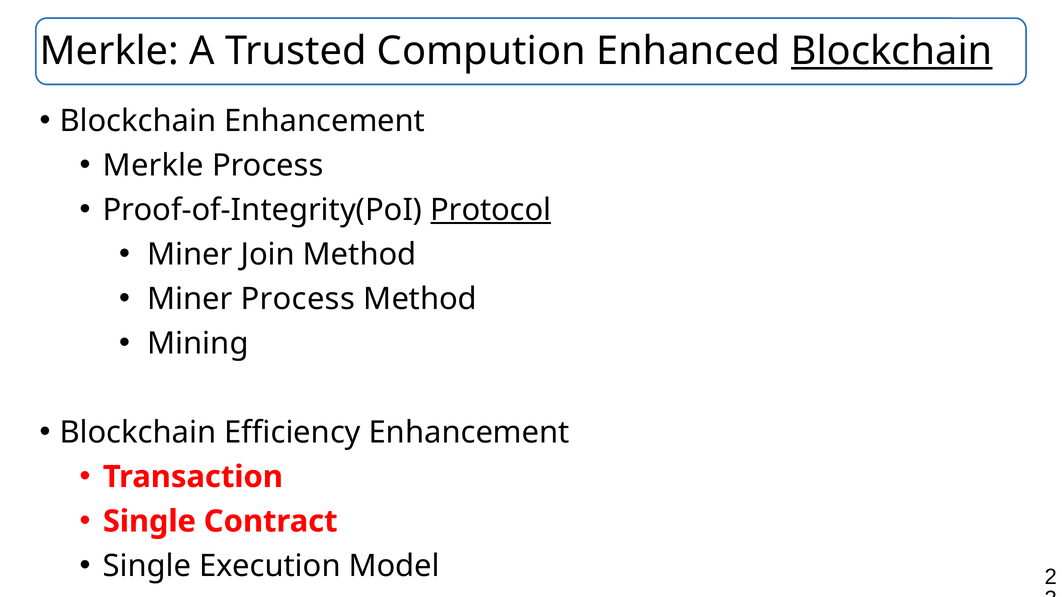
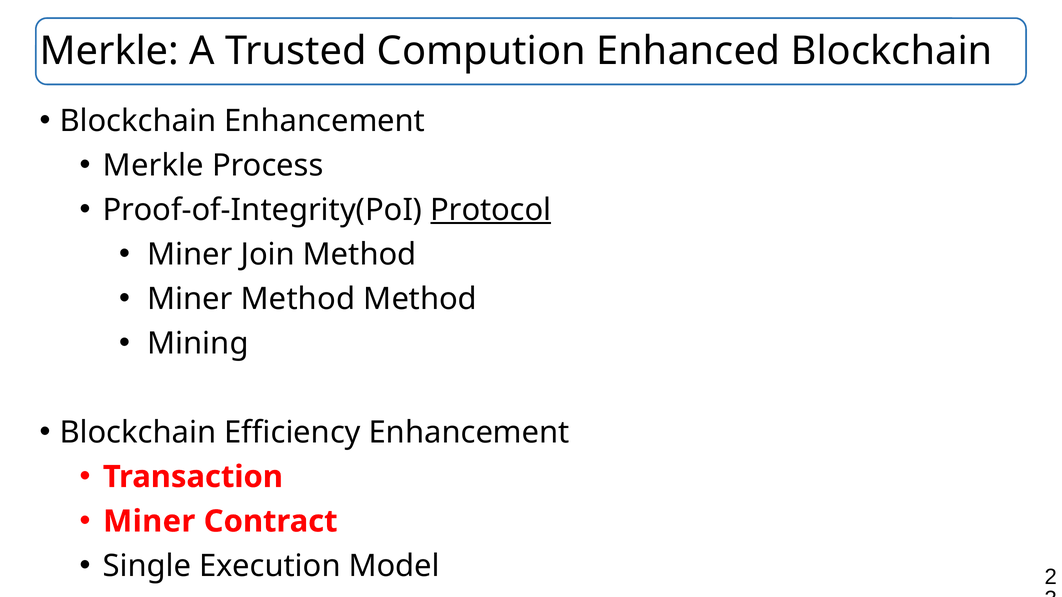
Blockchain underline: present -> none (892, 51)
Miner Process: Process -> Method (298, 299)
Single: Single -> Miner (149, 522)
